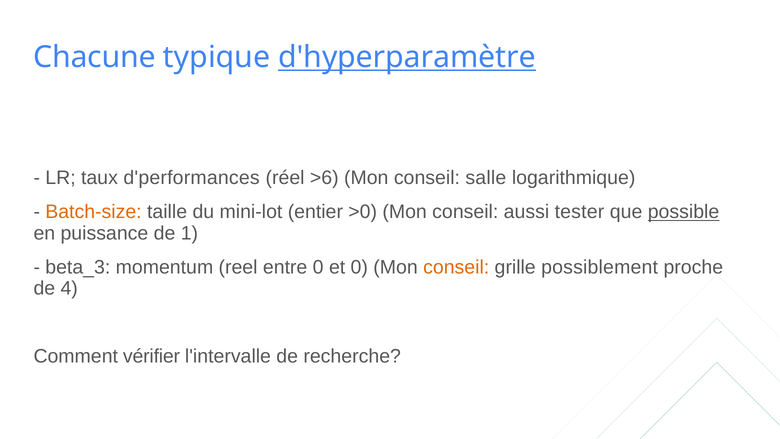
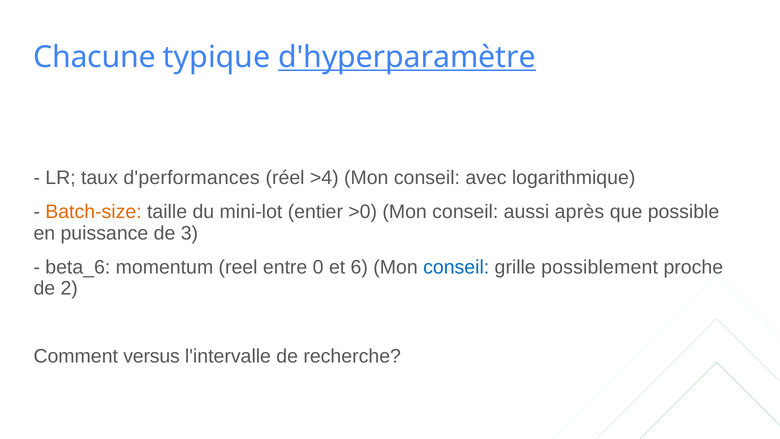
>6: >6 -> >4 (324, 178)
salle: salle -> avec (486, 178)
tester: tester -> après (579, 212)
possible underline: present -> none (684, 212)
1: 1 -> 3 (189, 233)
beta_3: beta_3 -> beta_6 (78, 267)
et 0: 0 -> 6 (359, 267)
conseil colour: orange -> blue (456, 267)
4: 4 -> 2 (69, 288)
vérifier: vérifier -> versus (152, 356)
